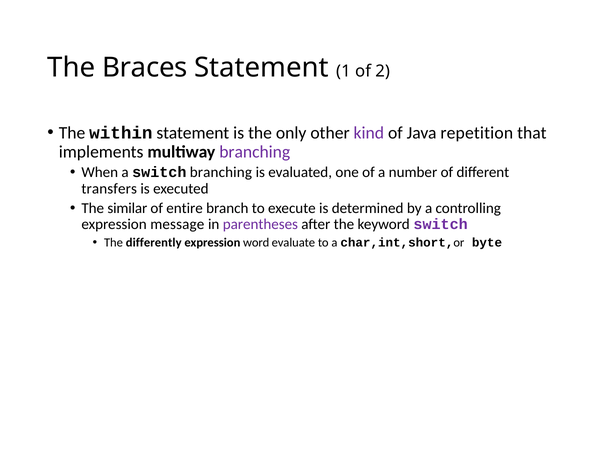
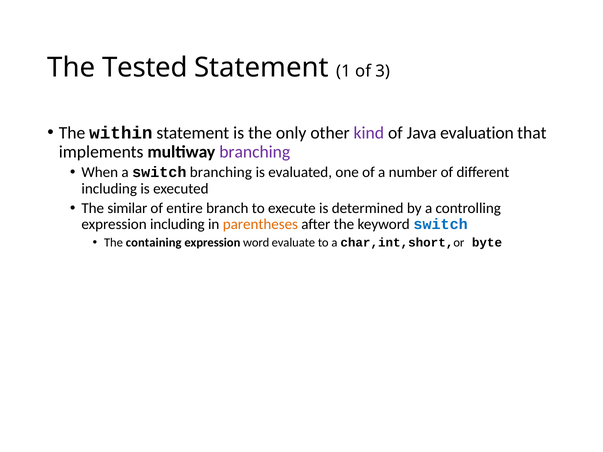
Braces: Braces -> Tested (145, 68)
2: 2 -> 3 (383, 71)
repetition: repetition -> evaluation (477, 133)
transfers: transfers -> including (109, 189)
expression message: message -> including (177, 225)
parentheses colour: purple -> orange (260, 225)
switch colour: purple -> blue (441, 225)
differently: differently -> containing (154, 243)
